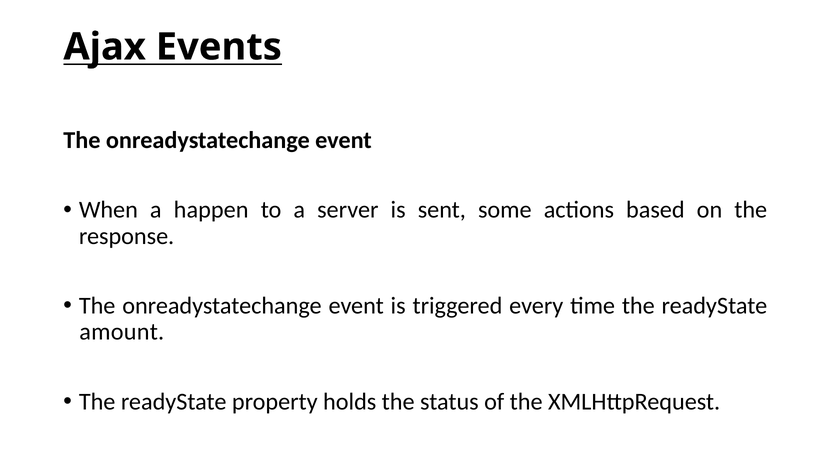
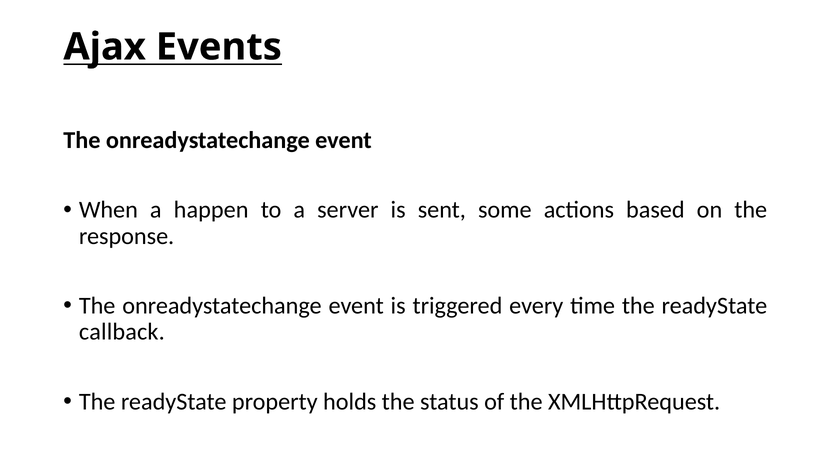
amount: amount -> callback (122, 332)
